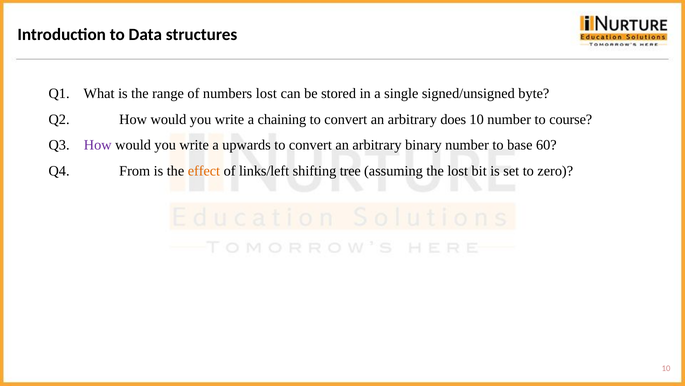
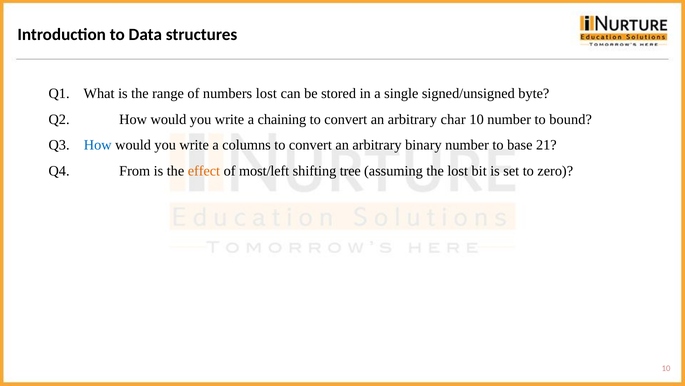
does: does -> char (453, 119)
course: course -> bound (571, 119)
How colour: purple -> blue (98, 145)
upwards: upwards -> columns (247, 145)
60: 60 -> 21 (546, 145)
links/left: links/left -> most/left (264, 171)
